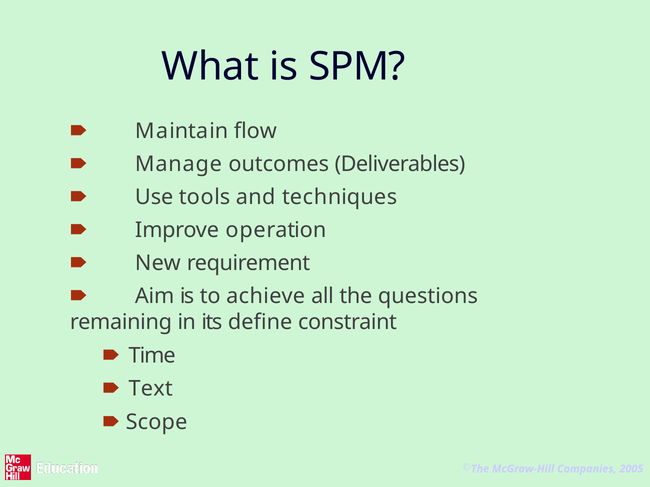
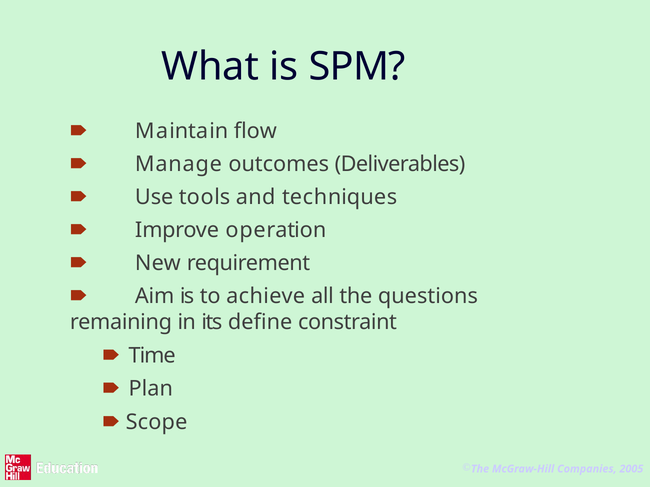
Text: Text -> Plan (151, 389)
